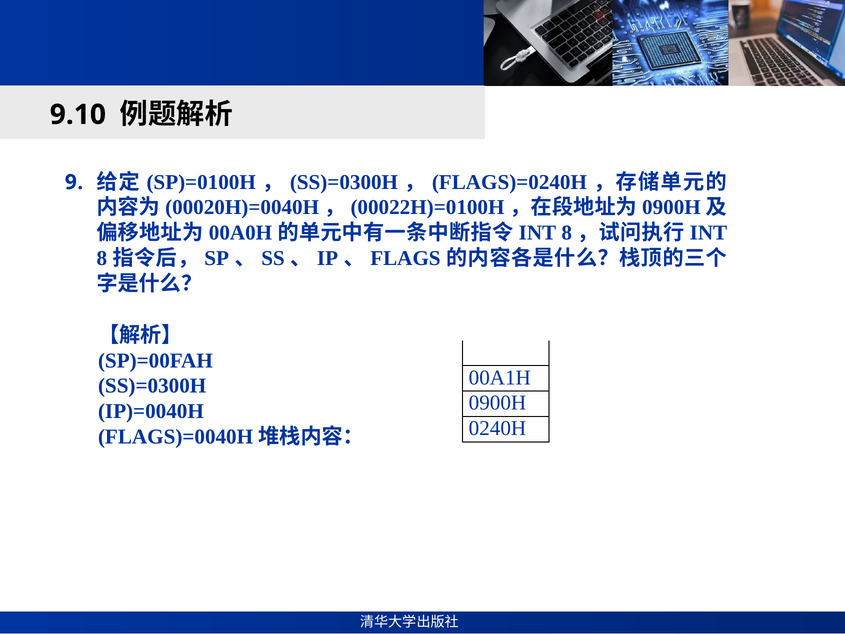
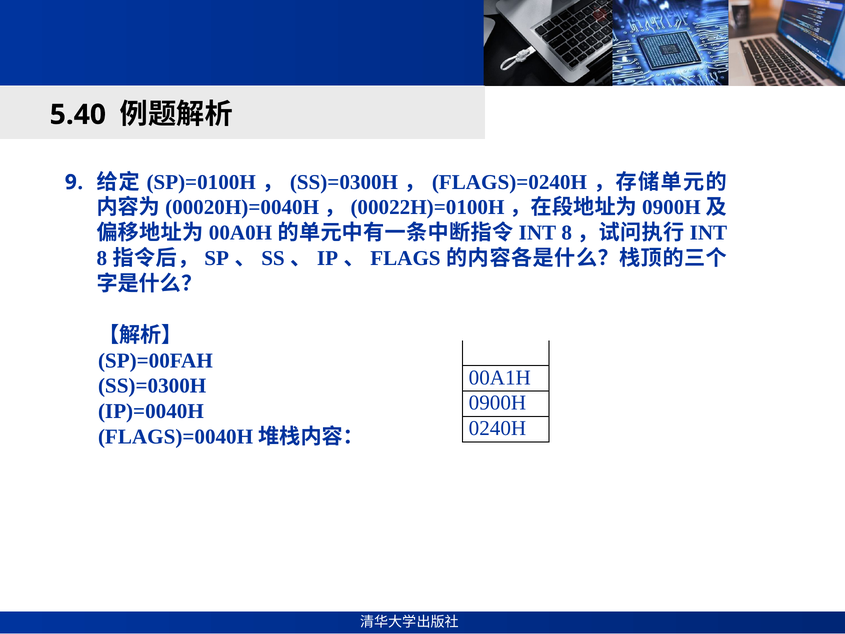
9.10: 9.10 -> 5.40 (78, 115)
